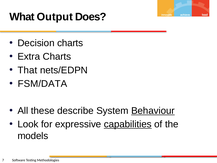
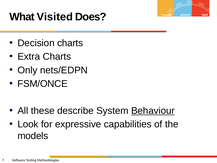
Output: Output -> Visited (55, 17)
That: That -> Only (27, 70)
FSM/DATA: FSM/DATA -> FSM/ONCE (43, 84)
capabilities underline: present -> none (128, 124)
